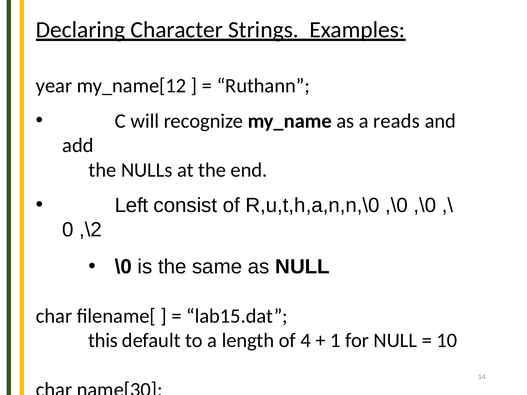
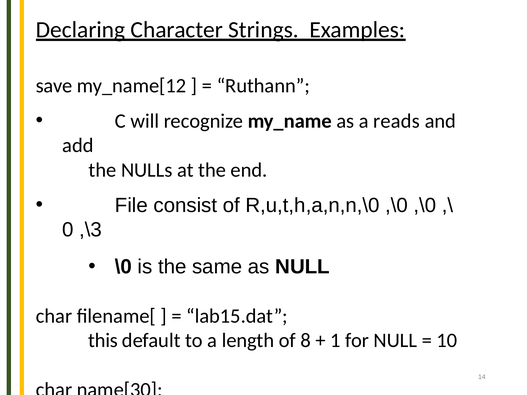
year: year -> save (54, 86)
Left: Left -> File (131, 205)
,\2: ,\2 -> ,\3 (91, 230)
4: 4 -> 8 (306, 341)
